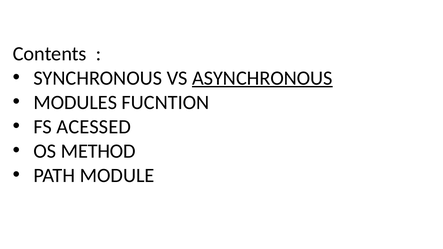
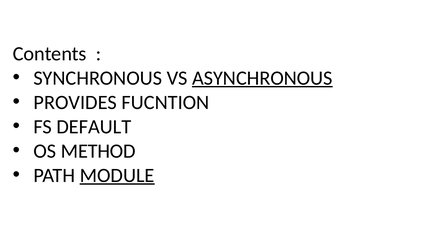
MODULES: MODULES -> PROVIDES (75, 102)
ACESSED: ACESSED -> DEFAULT (94, 127)
MODULE underline: none -> present (117, 175)
